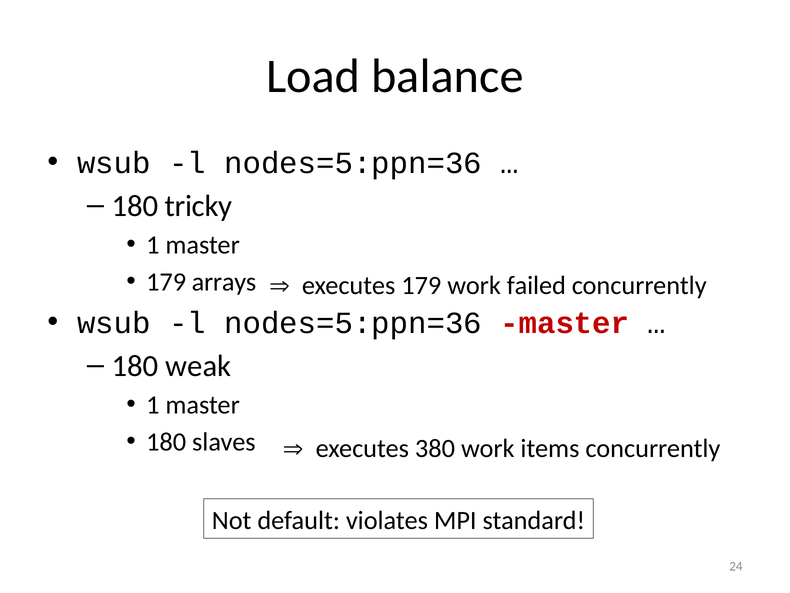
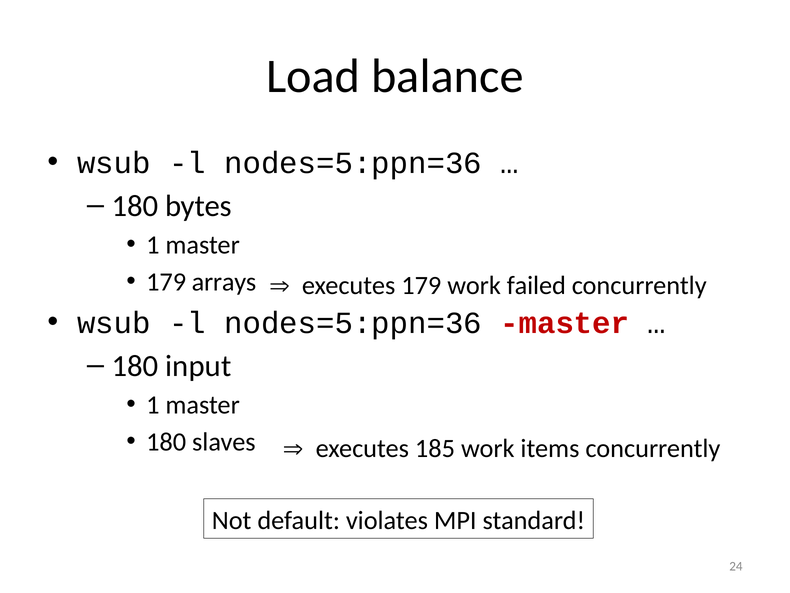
tricky: tricky -> bytes (198, 206)
weak: weak -> input (198, 366)
380: 380 -> 185 (435, 448)
